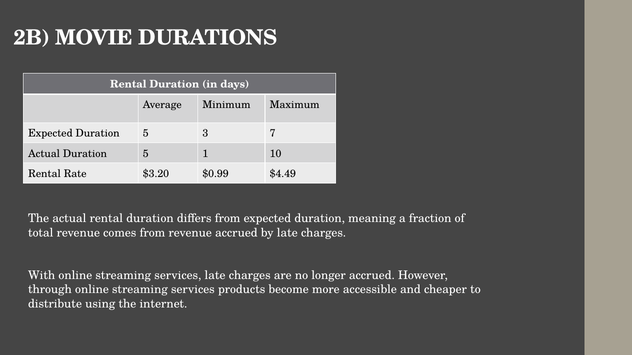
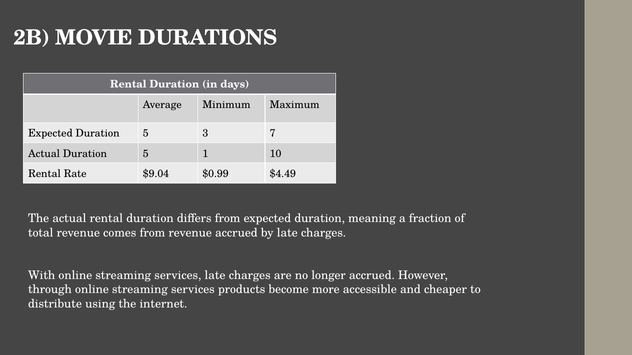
$3.20: $3.20 -> $9.04 (156, 174)
